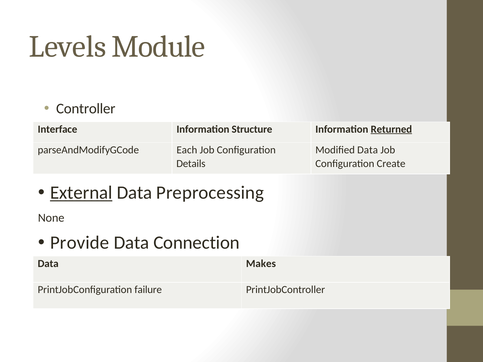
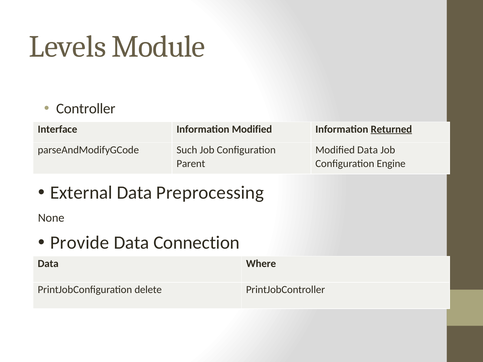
Information Structure: Structure -> Modified (252, 129)
Each: Each -> Such (187, 150)
Details: Details -> Parent (191, 164)
Create: Create -> Engine (391, 164)
External underline: present -> none (81, 193)
Makes: Makes -> Where (261, 264)
failure: failure -> delete (148, 290)
